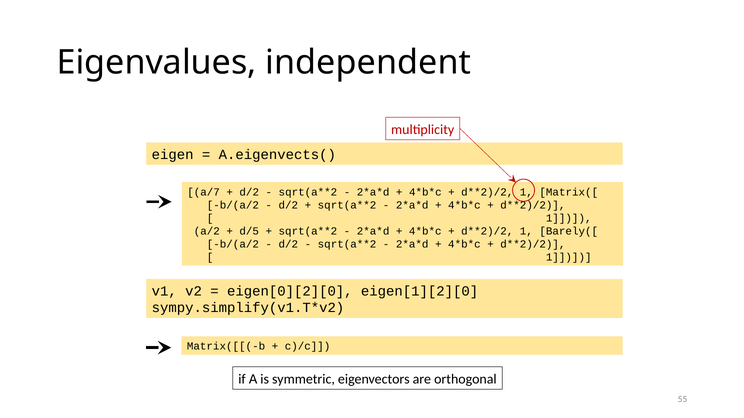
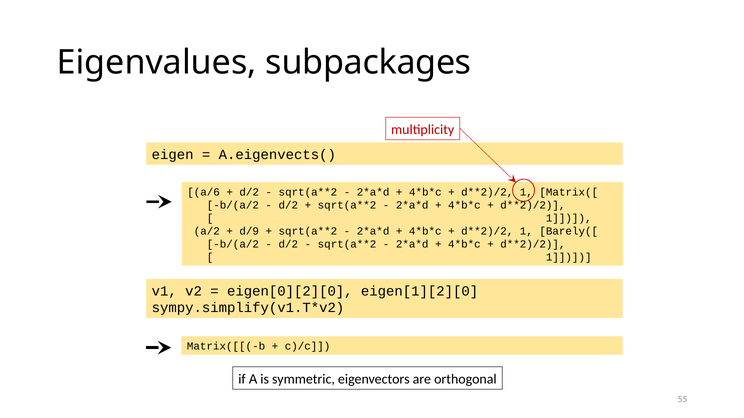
independent: independent -> subpackages (368, 62)
a/7: a/7 -> a/6 (204, 192)
d/5: d/5 -> d/9 (249, 231)
